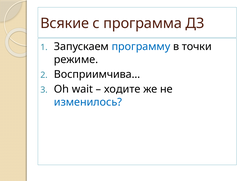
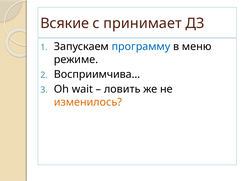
программа: программа -> принимает (143, 23)
точки: точки -> меню (197, 47)
ходите: ходите -> ловить (122, 89)
изменилось colour: blue -> orange (88, 102)
